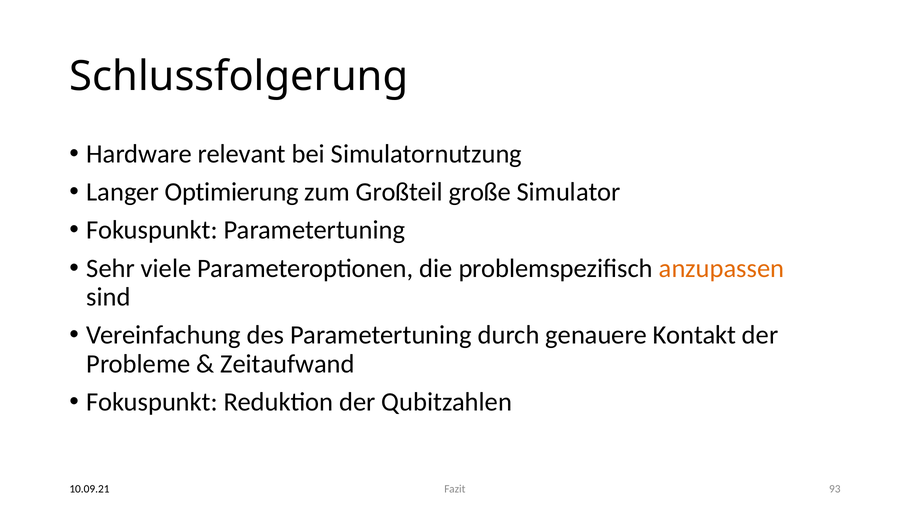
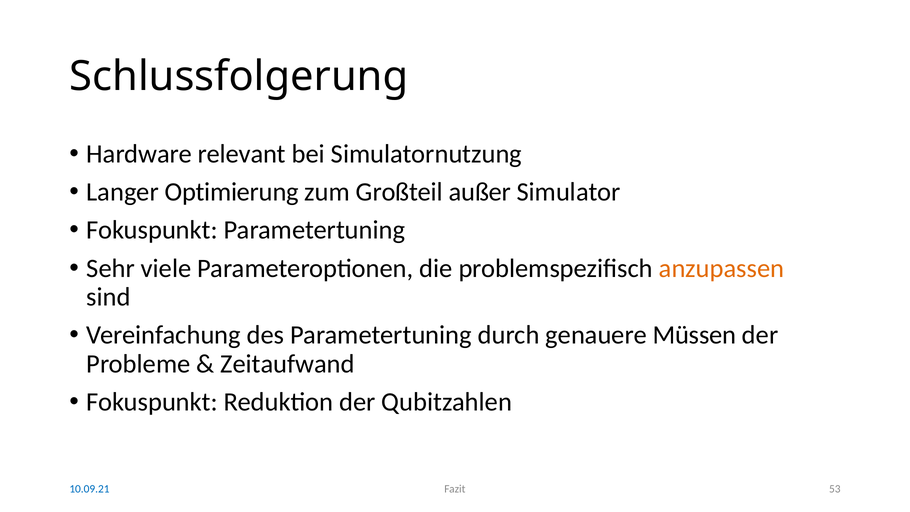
große: große -> außer (480, 192)
Kontakt: Kontakt -> Müssen (694, 335)
93: 93 -> 53 (835, 489)
10.09.21 colour: black -> blue (89, 489)
